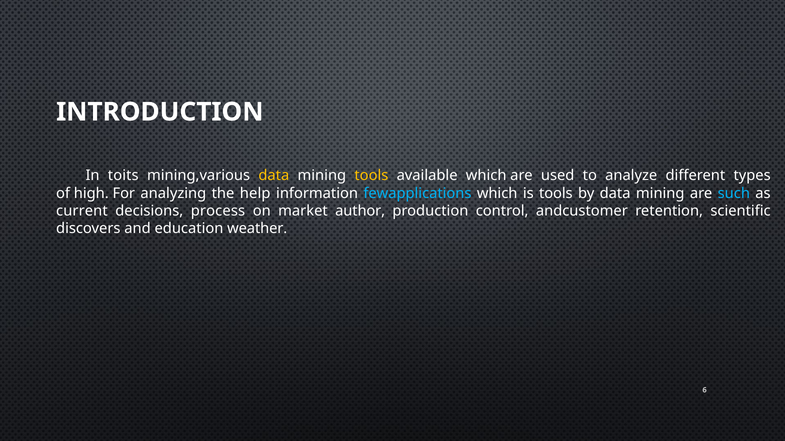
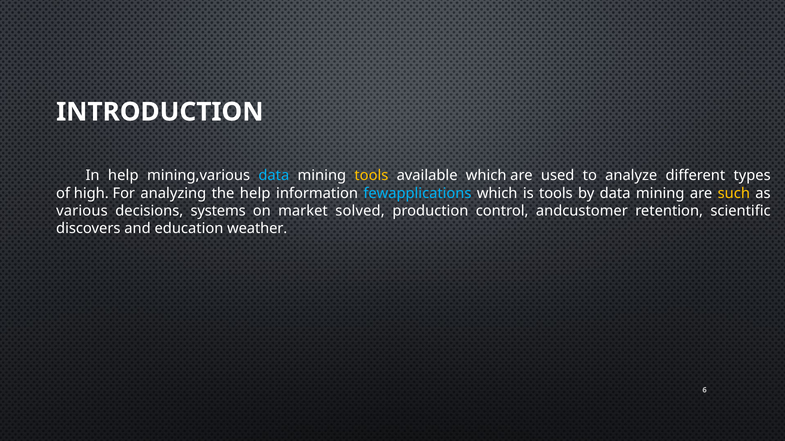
In toits: toits -> help (123, 176)
data colour: yellow -> light blue (274, 176)
such colour: light blue -> yellow (734, 193)
current: current -> various (82, 211)
process: process -> systems (218, 211)
author: author -> solved (360, 211)
